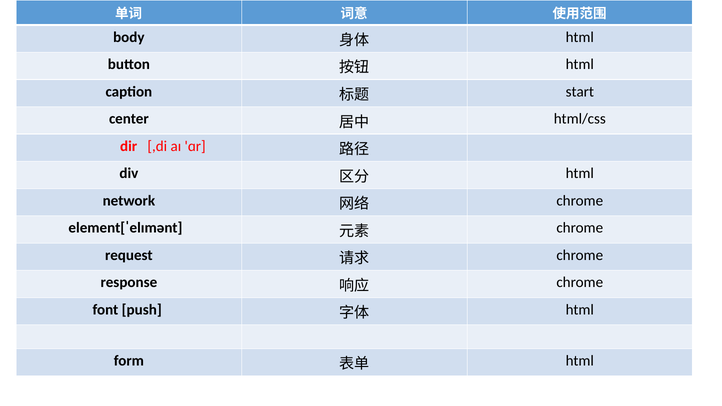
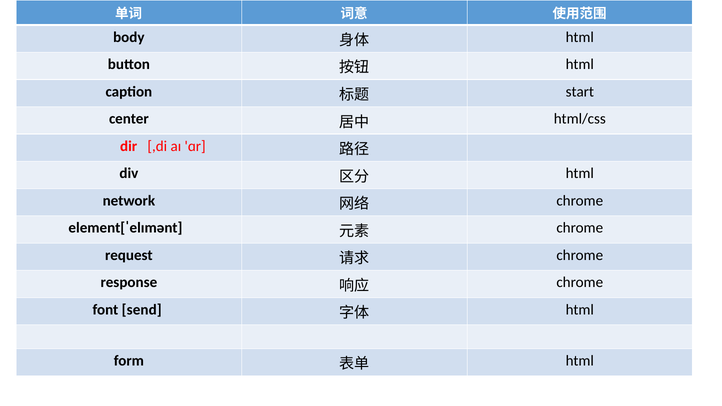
push: push -> send (142, 310)
